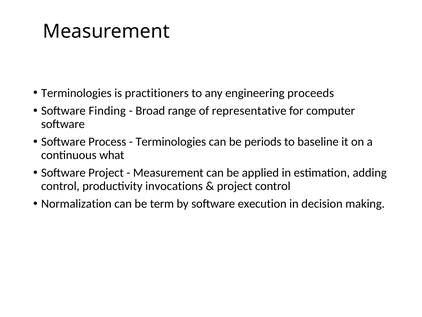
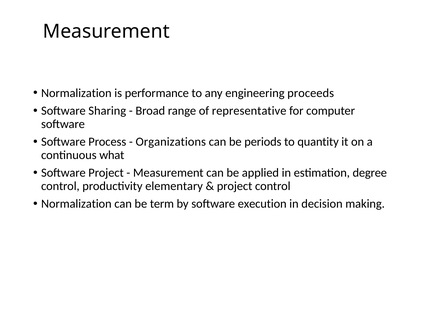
Terminologies: Terminologies -> Normalization (76, 93)
practitioners: practitioners -> performance (157, 93)
Finding: Finding -> Sharing (107, 111)
Terminologies: Terminologies -> Organizations (171, 142)
baseline: baseline -> quantity (318, 142)
adding: adding -> degree (370, 173)
invocations: invocations -> elementary (174, 186)
